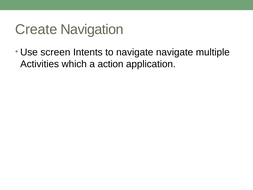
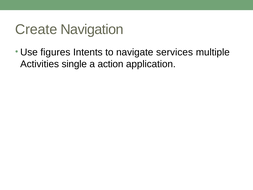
screen: screen -> figures (55, 52)
navigate navigate: navigate -> services (175, 52)
which: which -> single (74, 64)
